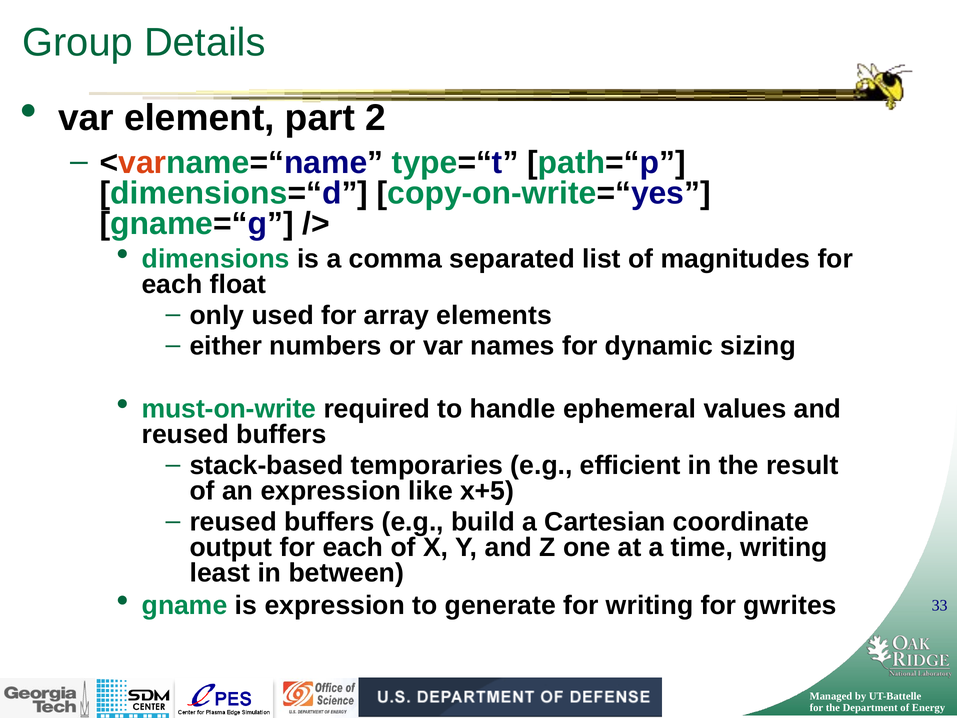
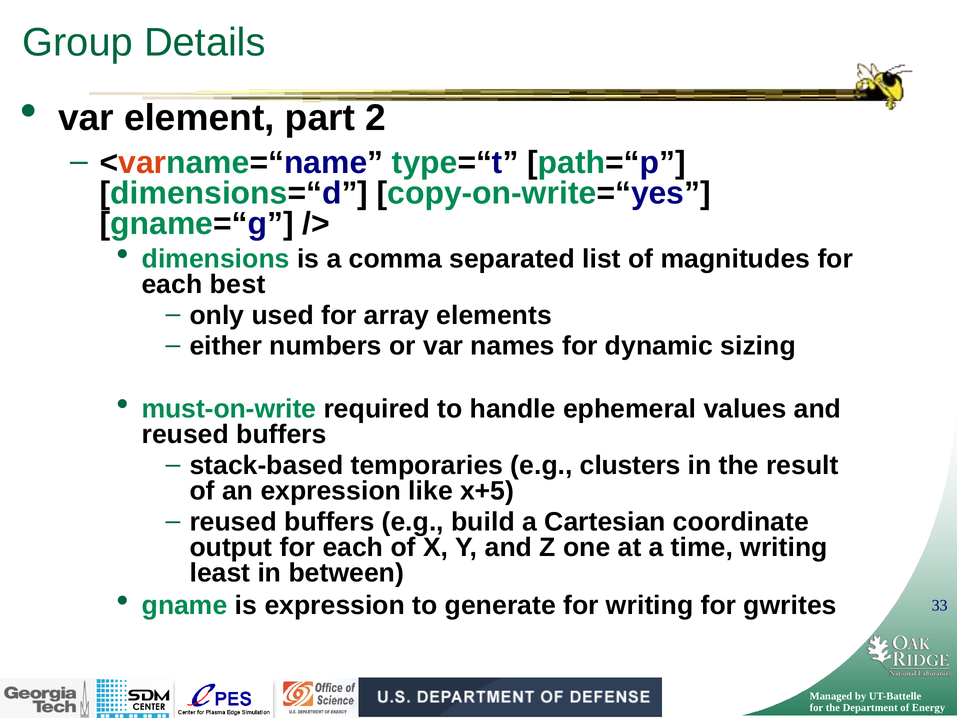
float: float -> best (238, 284)
efficient: efficient -> clusters (630, 465)
